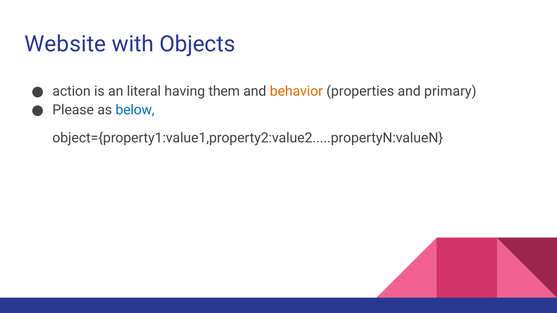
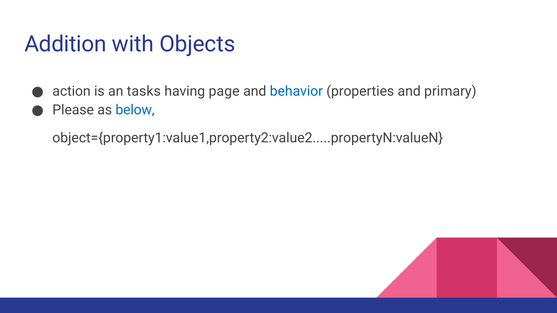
Website: Website -> Addition (66, 44)
literal: literal -> tasks (144, 91)
them: them -> page (224, 91)
behavior colour: orange -> blue (296, 91)
